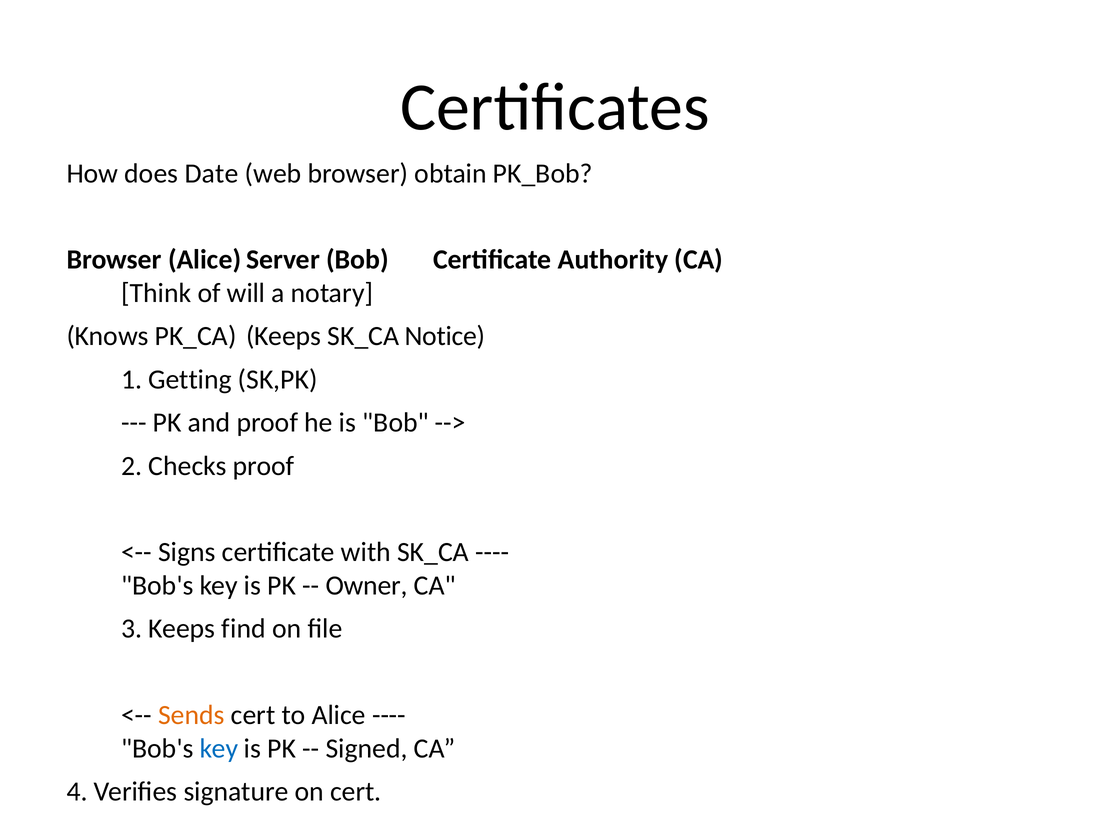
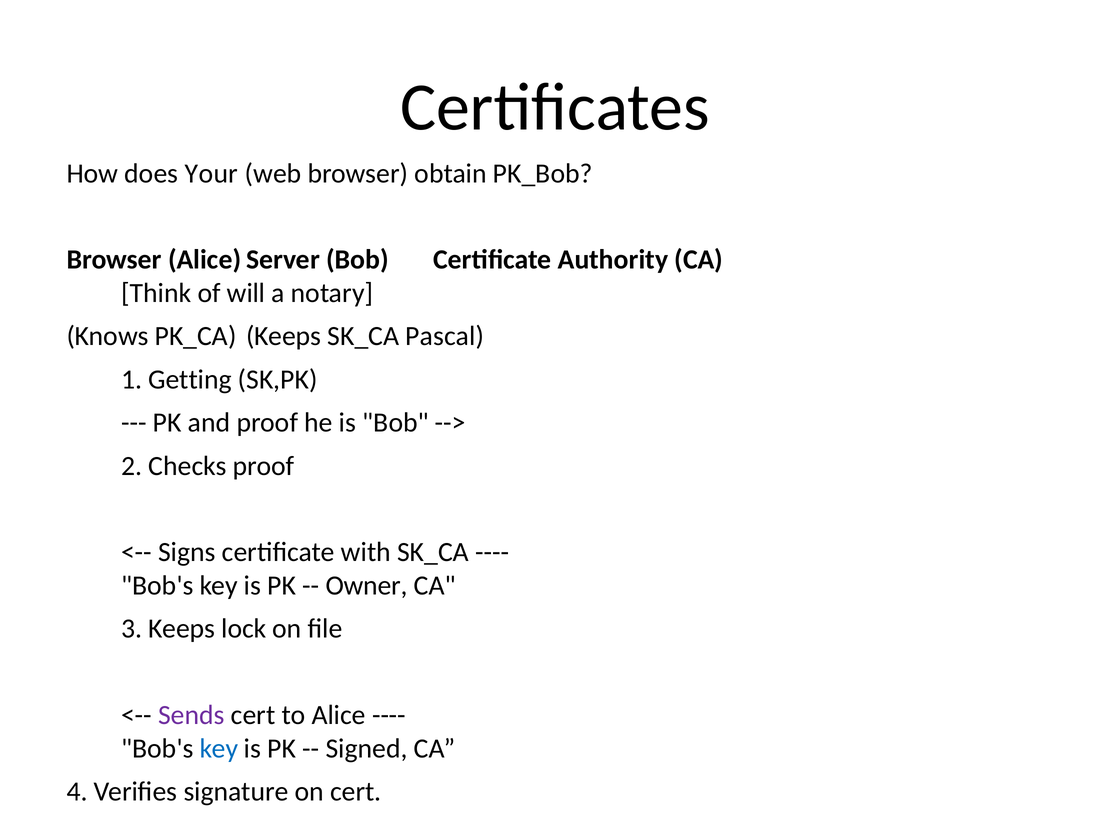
Date: Date -> Your (212, 173)
Notice: Notice -> Pascal (445, 336)
find: find -> lock (244, 628)
Sends colour: orange -> purple (191, 715)
